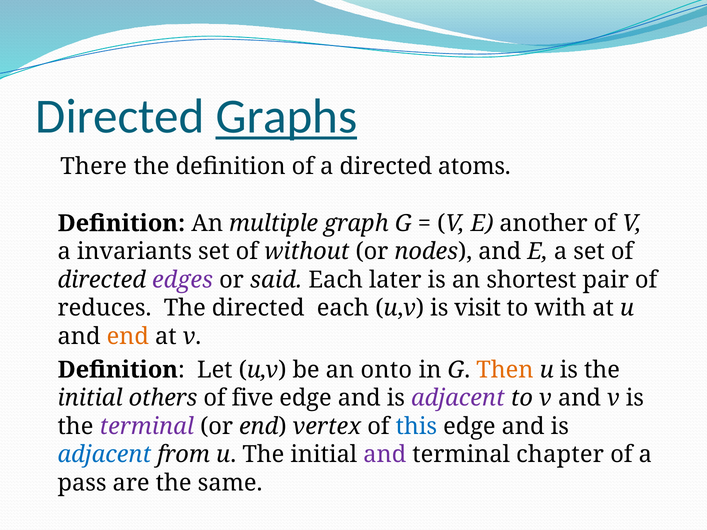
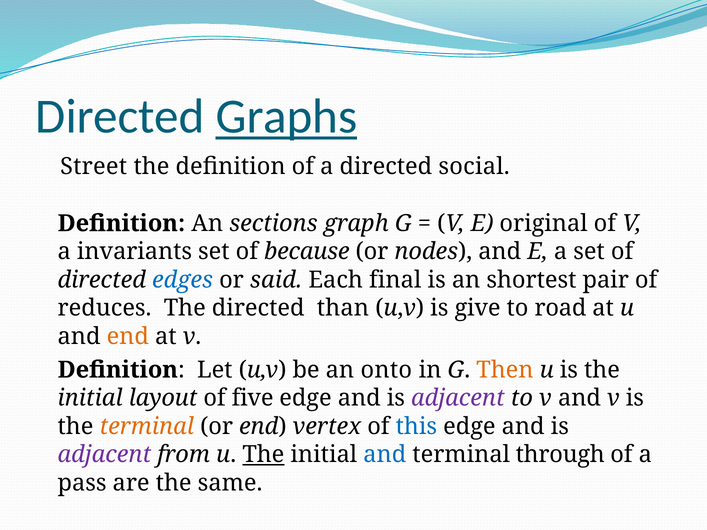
There: There -> Street (94, 167)
atoms: atoms -> social (474, 167)
multiple: multiple -> sections (273, 223)
another: another -> original (544, 223)
without: without -> because (307, 252)
edges colour: purple -> blue (183, 280)
later: later -> final (395, 280)
directed each: each -> than (343, 308)
visit: visit -> give (478, 308)
with: with -> road (560, 308)
others: others -> layout (163, 398)
terminal colour: purple -> orange (147, 427)
adjacent colour: blue -> purple (104, 455)
The underline: none -> present (263, 455)
and colour: purple -> blue (385, 455)
chapter: chapter -> through (560, 455)
